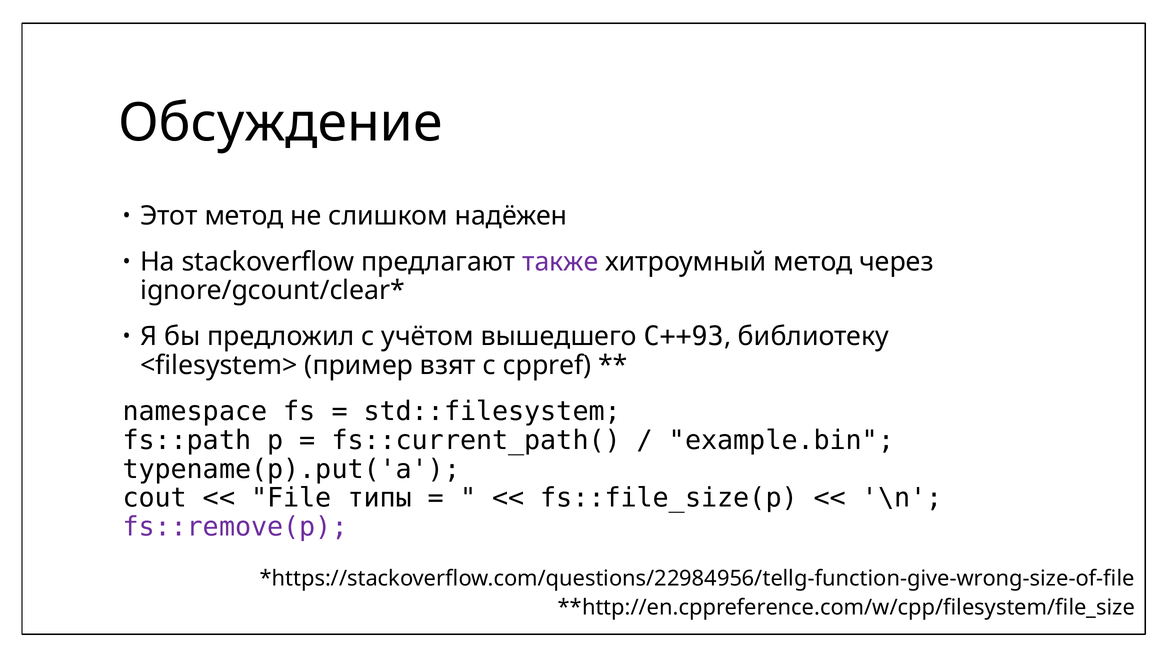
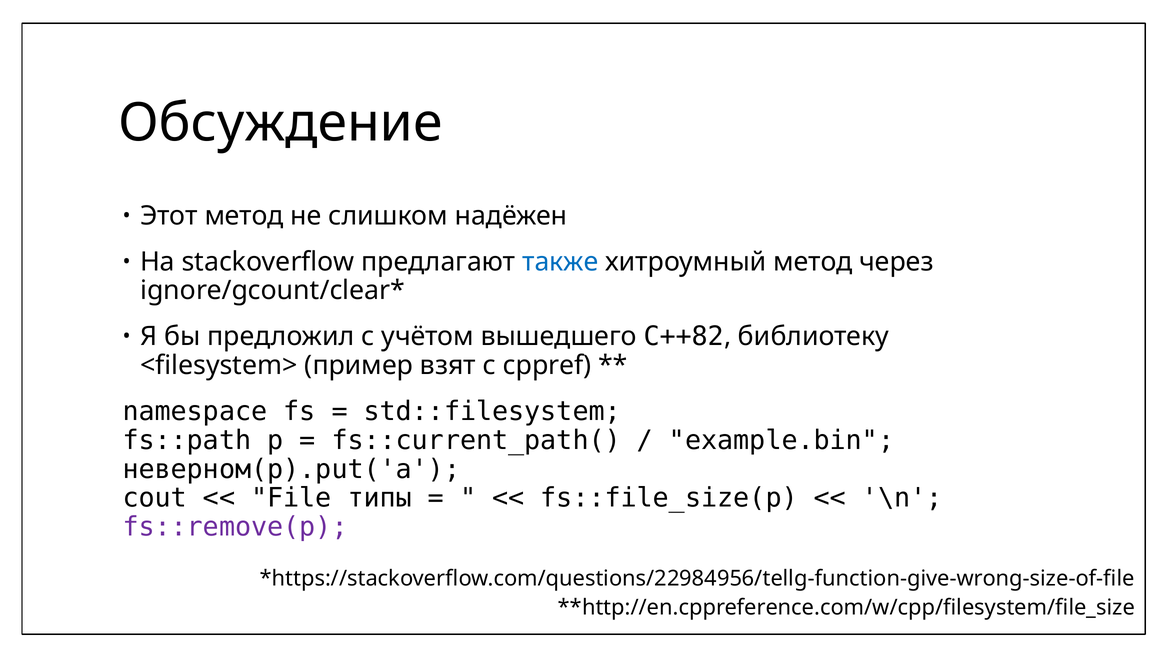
также colour: purple -> blue (560, 262)
C++93: C++93 -> C++82 (684, 337)
typename(p).put('a: typename(p).put('a -> неверном(p).put('a (291, 469)
